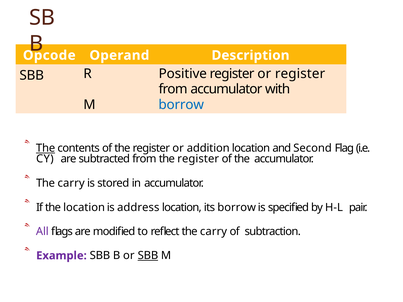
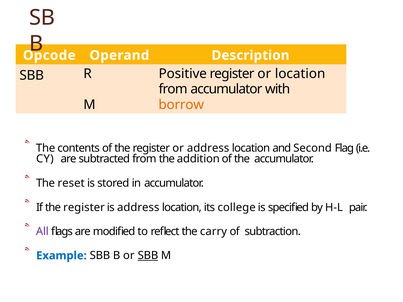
or register: register -> location (300, 74)
borrow colour: blue -> orange (181, 105)
The underline: present -> none (46, 148)
or addition: addition -> address (208, 148)
from the register: register -> addition (198, 159)
carry: carry -> reset (71, 183)
If the location: location -> register (84, 208)
its borrow: borrow -> college (237, 208)
Example colour: purple -> blue (61, 256)
